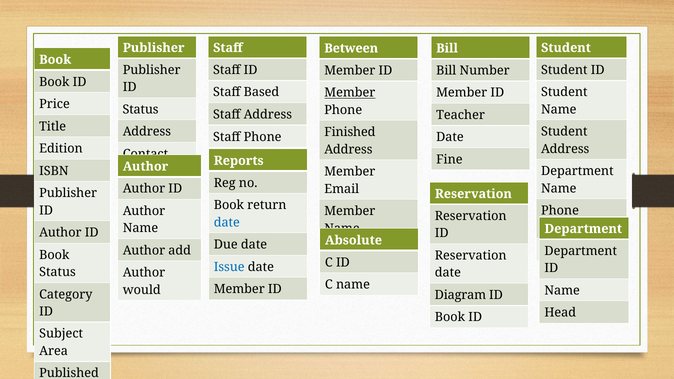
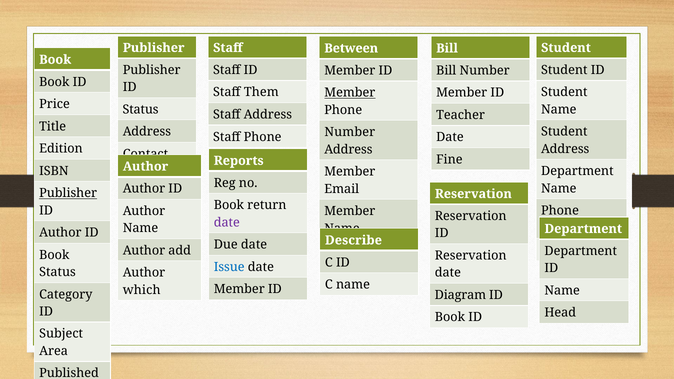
Based: Based -> Them (261, 92)
Finished: Finished -> Number (350, 132)
Publisher underline: none -> present (68, 193)
date colour: blue -> purple (227, 222)
Absolute: Absolute -> Describe (353, 240)
would: would -> which (142, 290)
